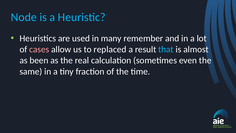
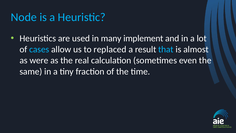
remember: remember -> implement (143, 38)
cases colour: pink -> light blue (39, 49)
been: been -> were (39, 60)
